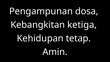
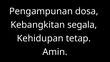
ketiga: ketiga -> segala (82, 25)
